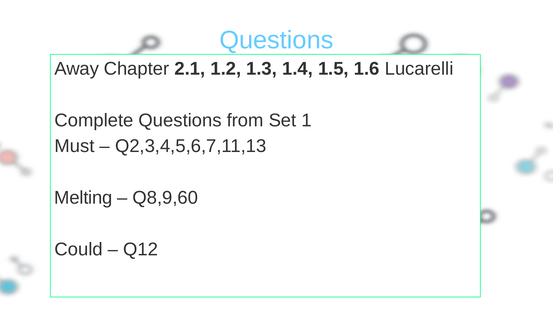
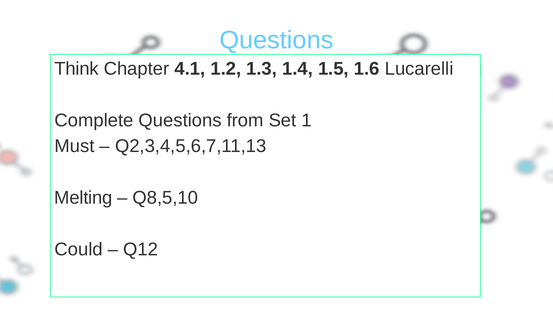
Away: Away -> Think (77, 69)
2.1: 2.1 -> 4.1 (190, 69)
Q8,9,60: Q8,9,60 -> Q8,5,10 (165, 198)
